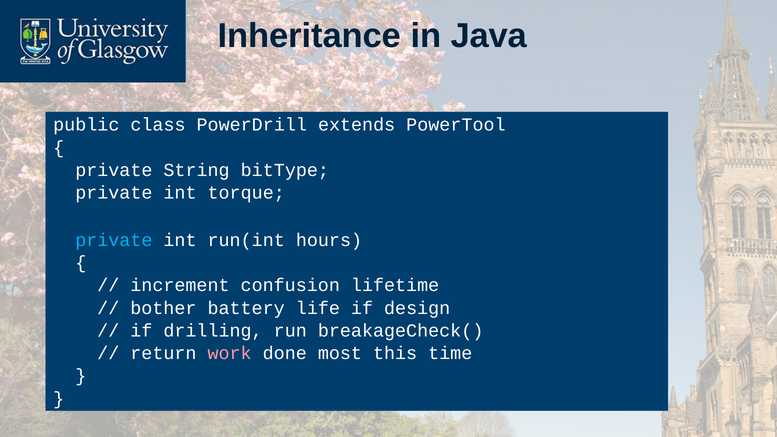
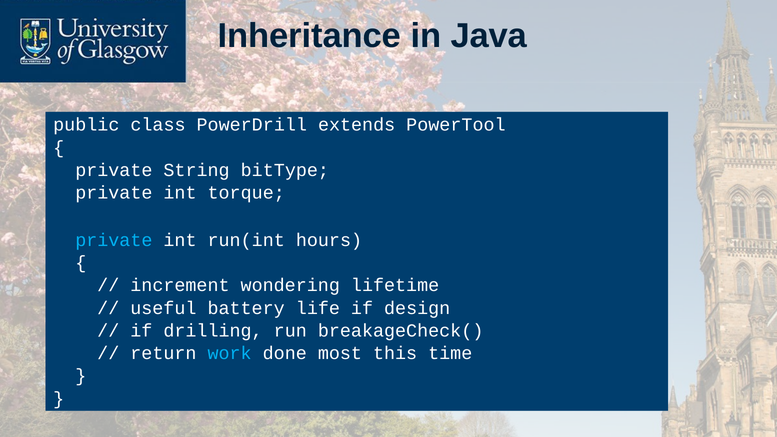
confusion: confusion -> wondering (290, 285)
bother: bother -> useful (163, 308)
work colour: pink -> light blue (230, 353)
